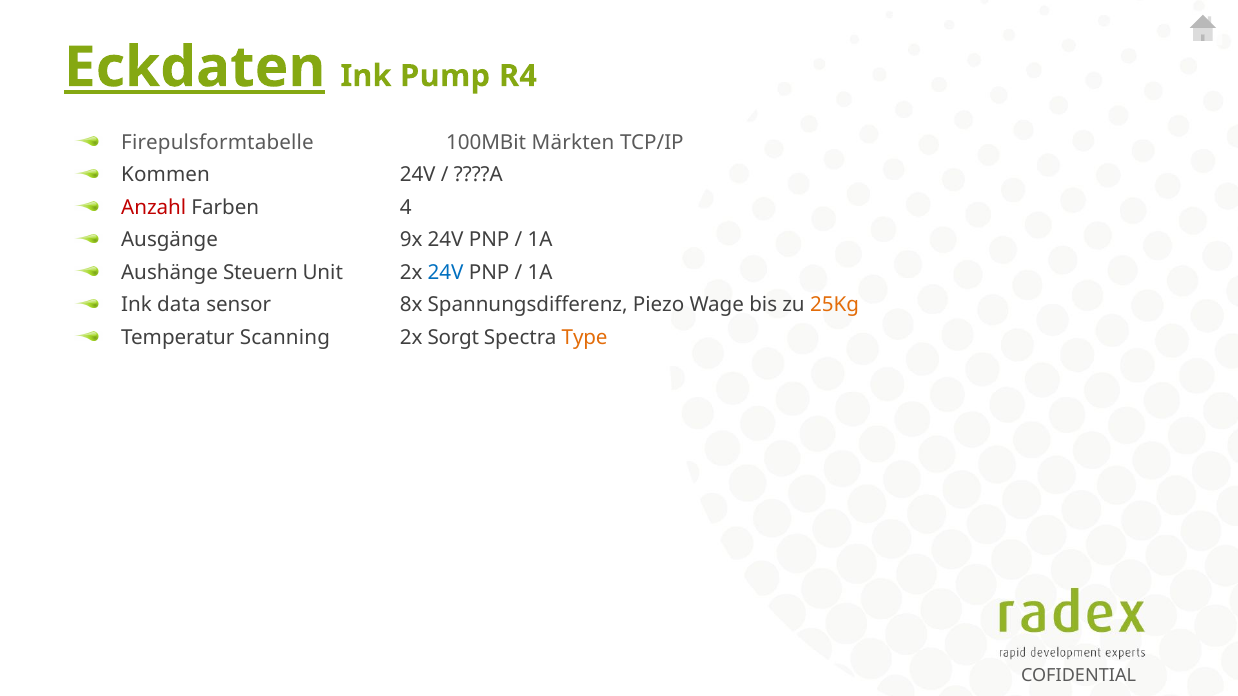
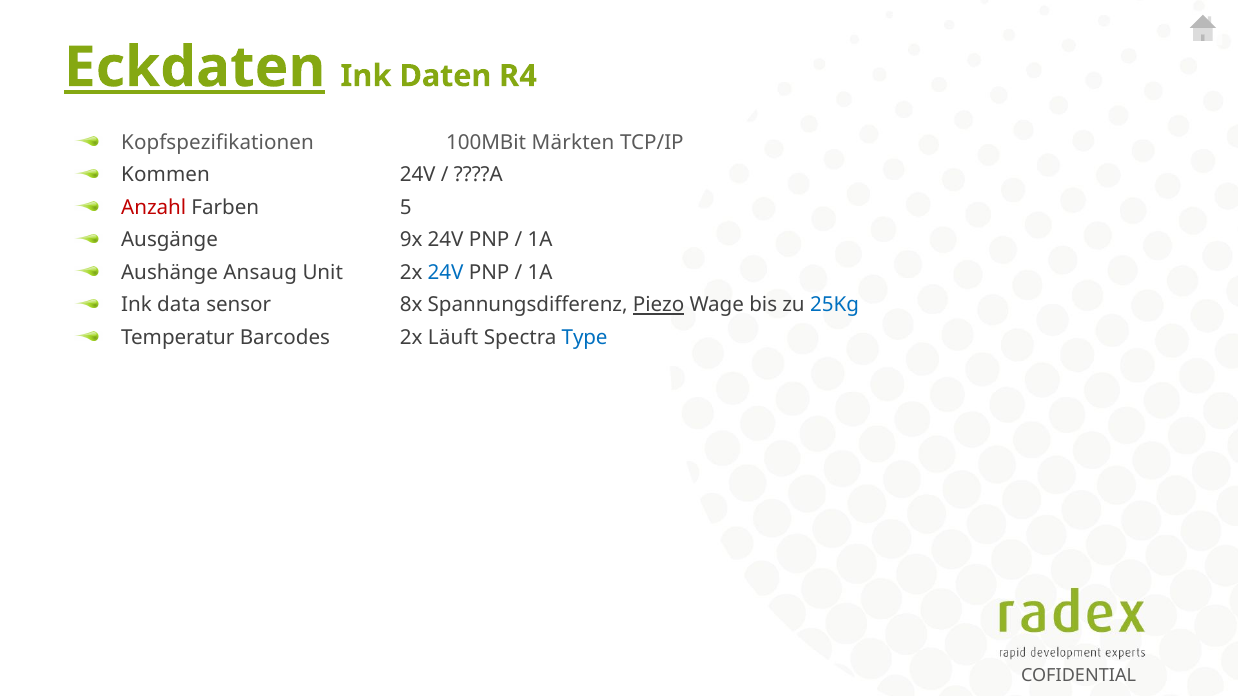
Pump: Pump -> Daten (445, 76)
Firepulsformtabelle: Firepulsformtabelle -> Kopfspezifikationen (218, 143)
4: 4 -> 5 (406, 208)
Steuern: Steuern -> Ansaug (260, 273)
Piezo underline: none -> present (659, 305)
25Kg colour: orange -> blue (835, 305)
Scanning: Scanning -> Barcodes (285, 338)
Sorgt: Sorgt -> Läuft (453, 338)
Type colour: orange -> blue (585, 338)
